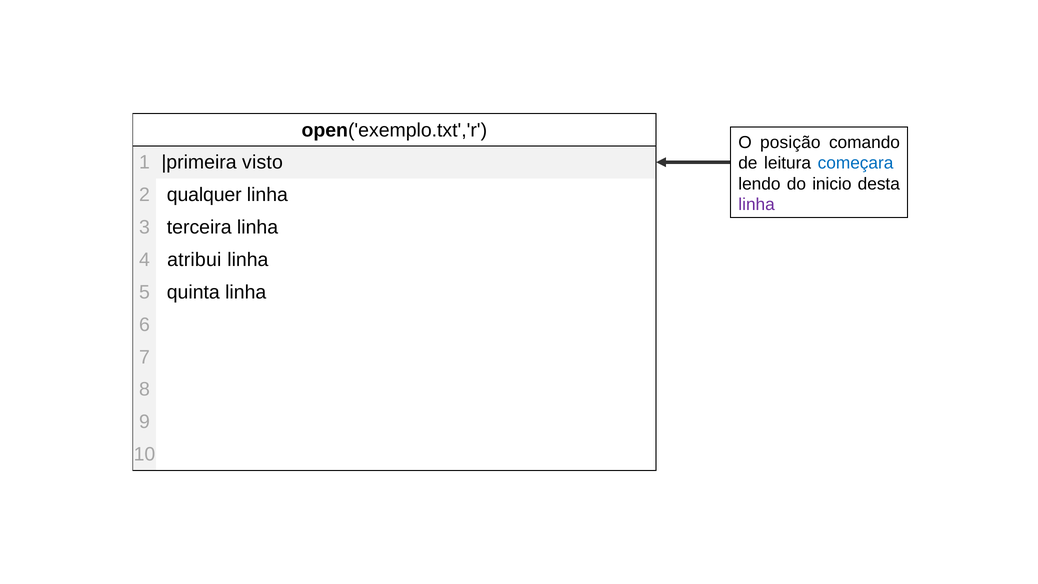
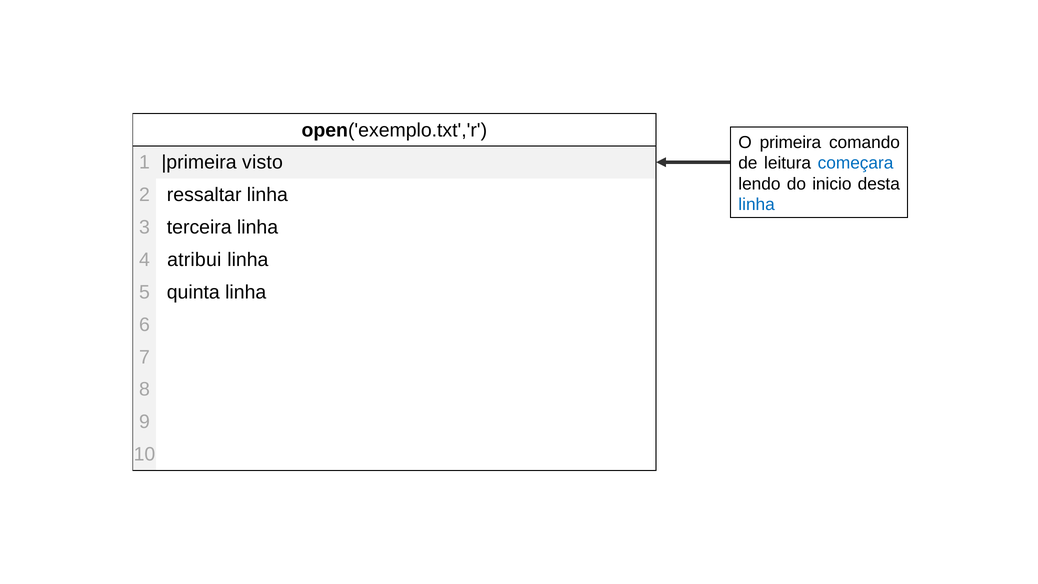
posição: posição -> primeira (790, 142)
qualquer: qualquer -> ressaltar (204, 195)
linha colour: purple -> blue (757, 205)
